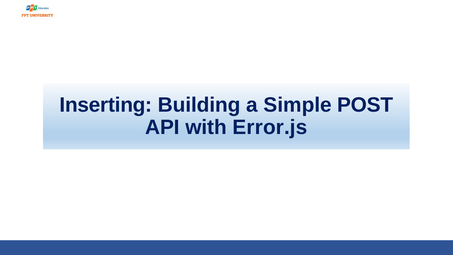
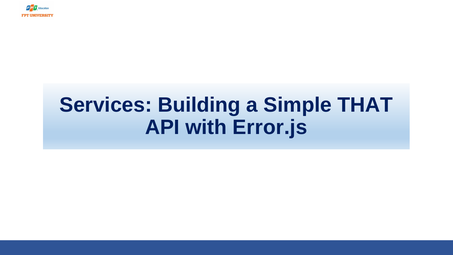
Inserting: Inserting -> Services (106, 105)
POST: POST -> THAT (365, 105)
